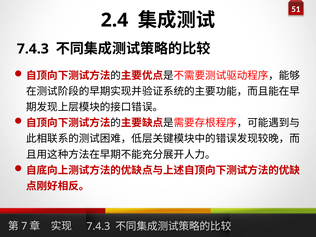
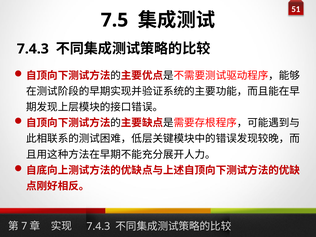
2.4: 2.4 -> 7.5 (114, 20)
